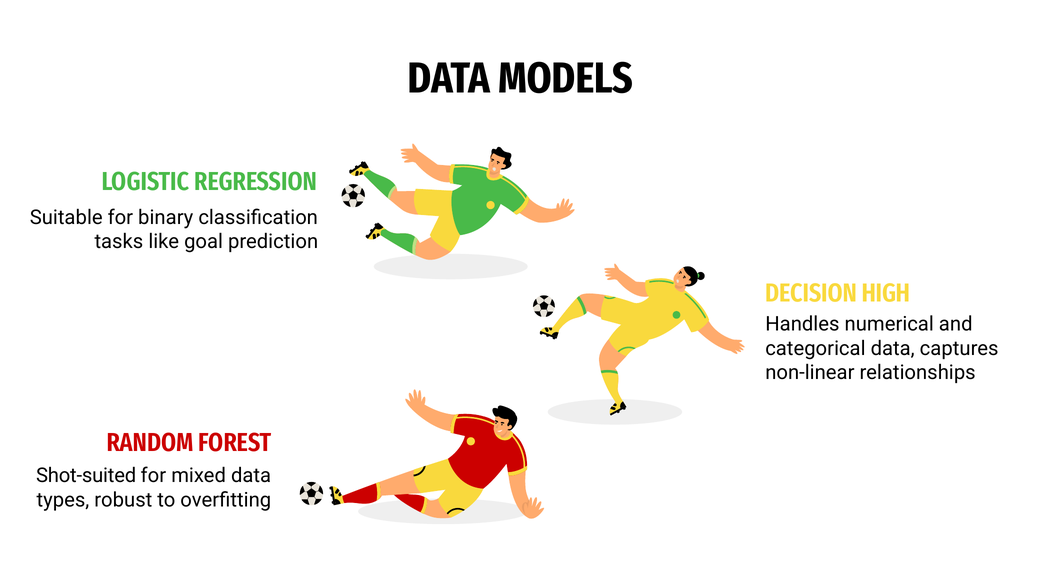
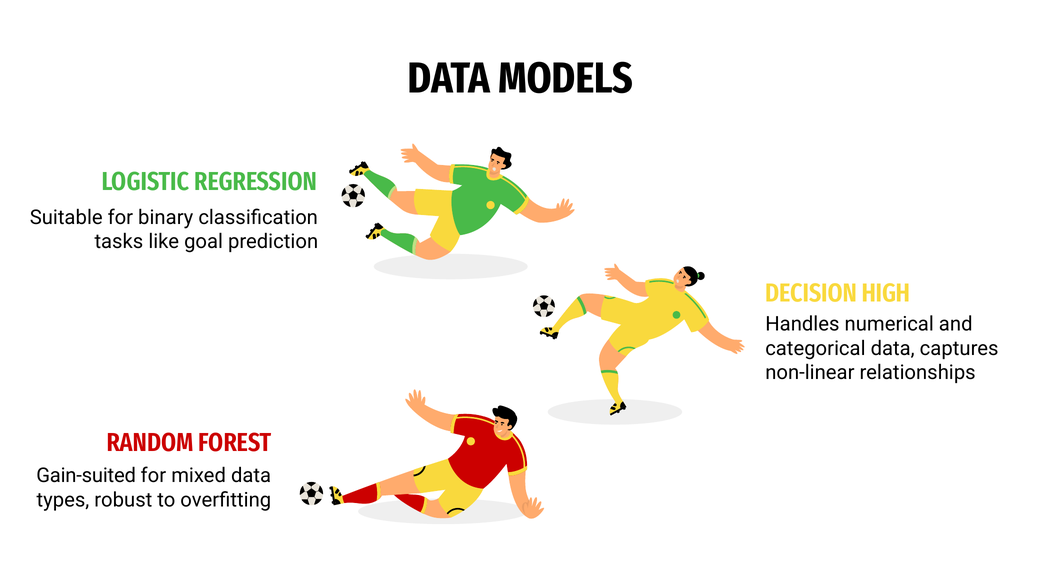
Shot-suited: Shot-suited -> Gain-suited (86, 476)
